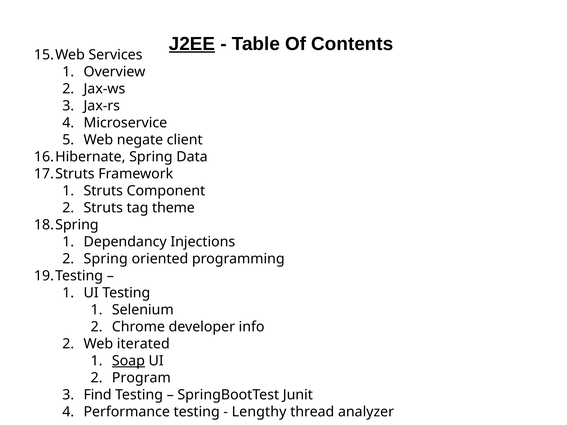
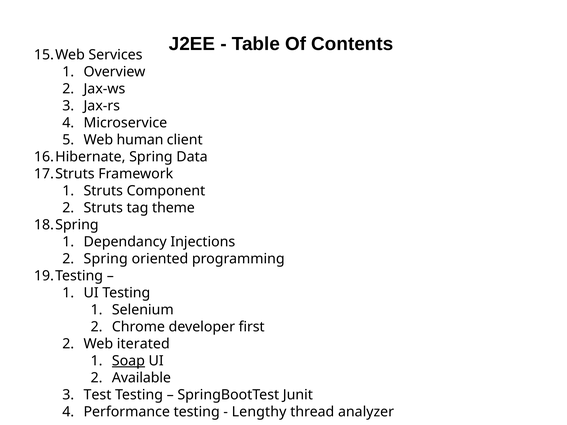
J2EE underline: present -> none (192, 44)
negate: negate -> human (140, 140)
info: info -> first (252, 327)
Program: Program -> Available (141, 378)
Find: Find -> Test (97, 395)
